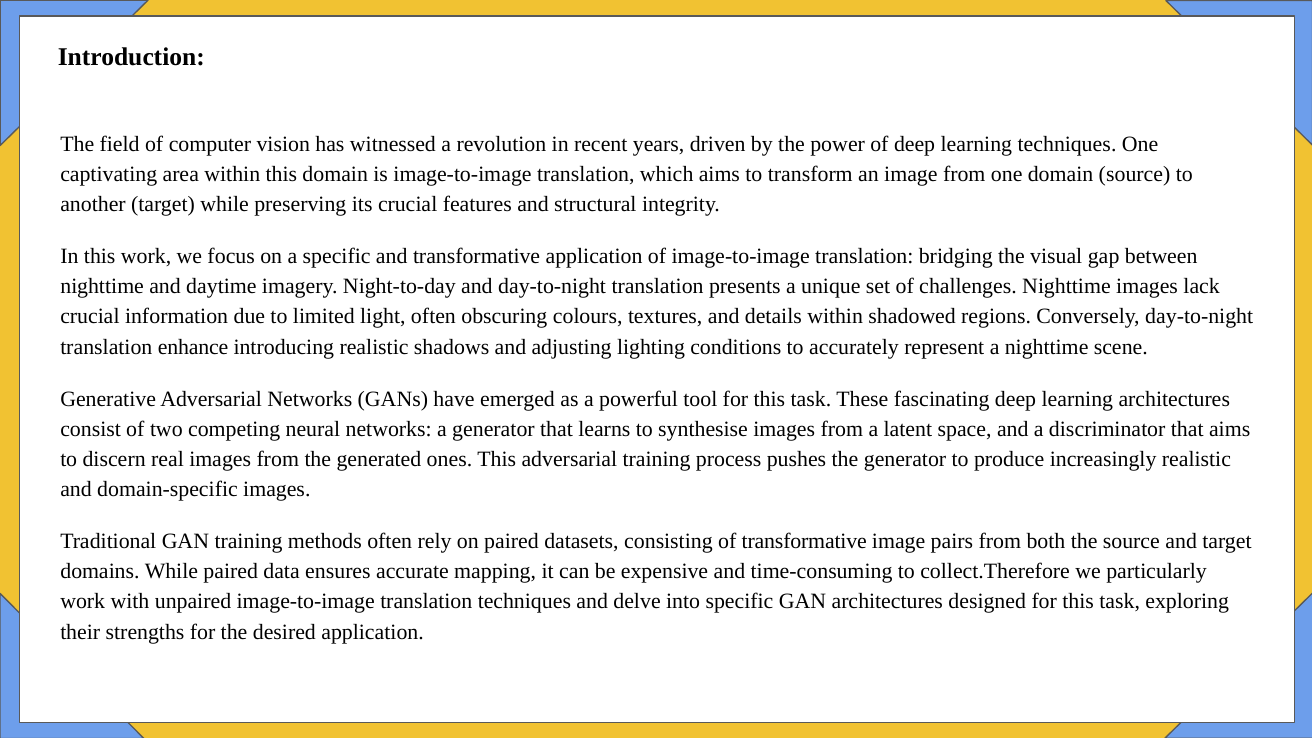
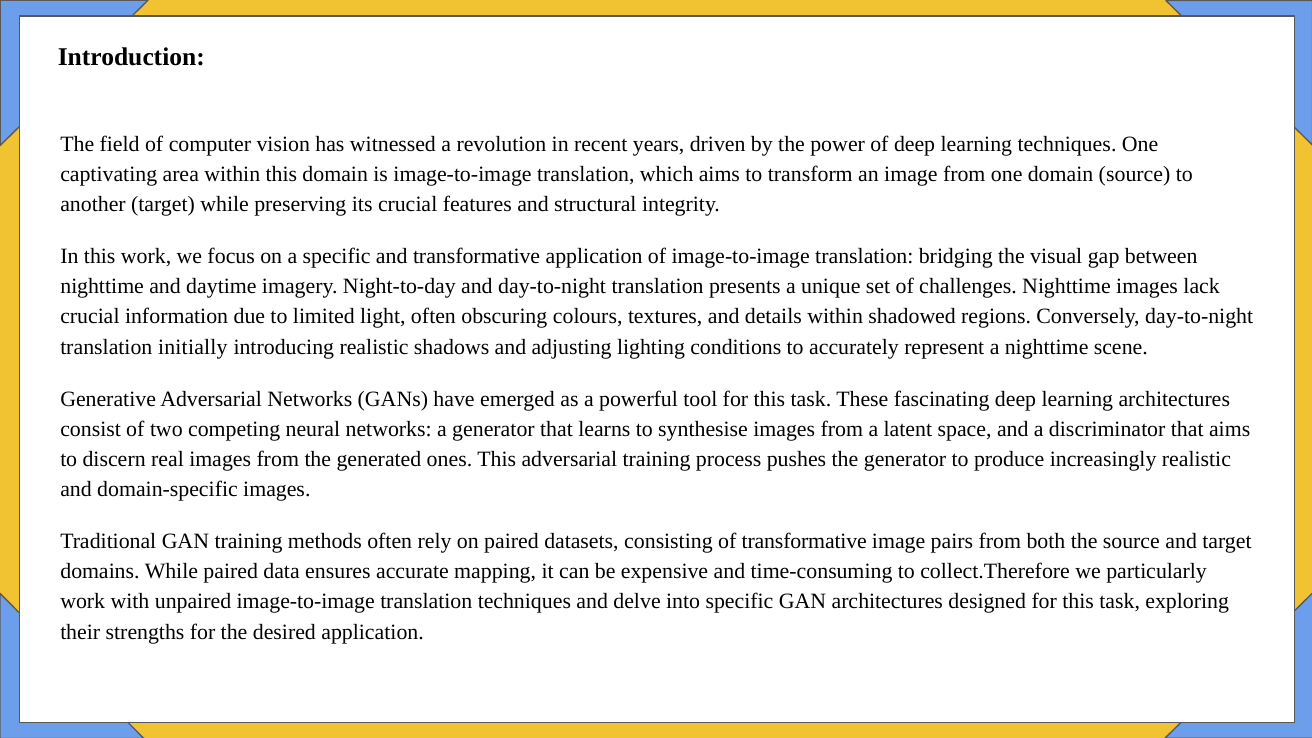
enhance: enhance -> initially (193, 347)
